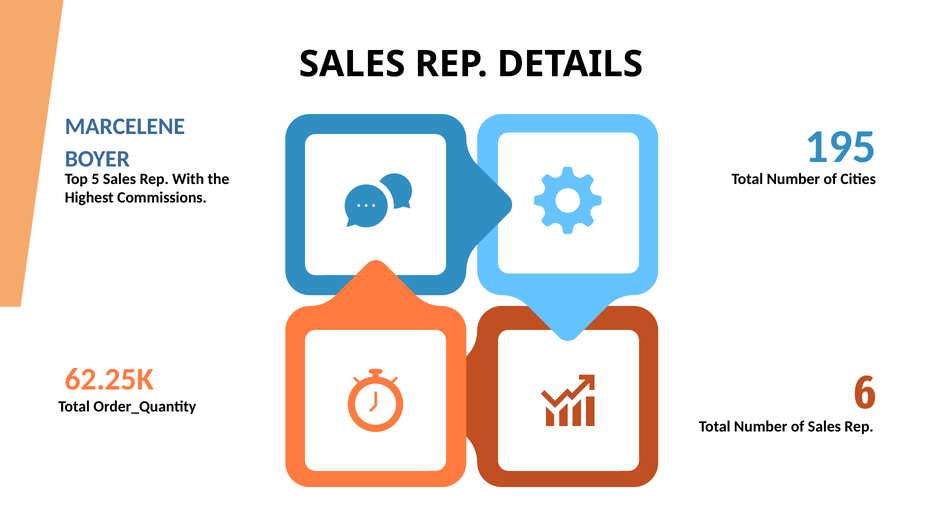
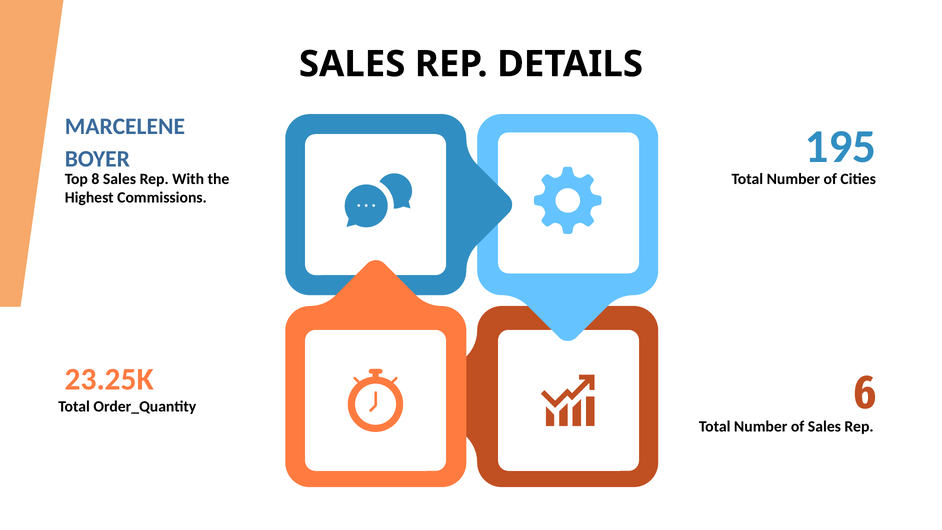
5: 5 -> 8 (95, 179)
62.25K: 62.25K -> 23.25K (109, 379)
